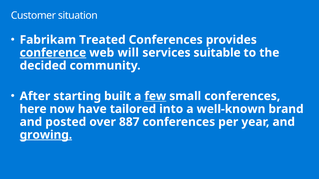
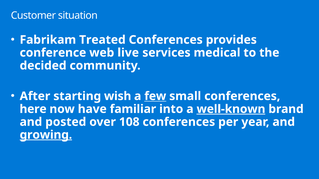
conference underline: present -> none (53, 53)
will: will -> live (128, 53)
suitable: suitable -> medical (217, 53)
built: built -> wish (118, 96)
tailored: tailored -> familiar (133, 109)
well-known underline: none -> present (231, 109)
887: 887 -> 108 (129, 122)
